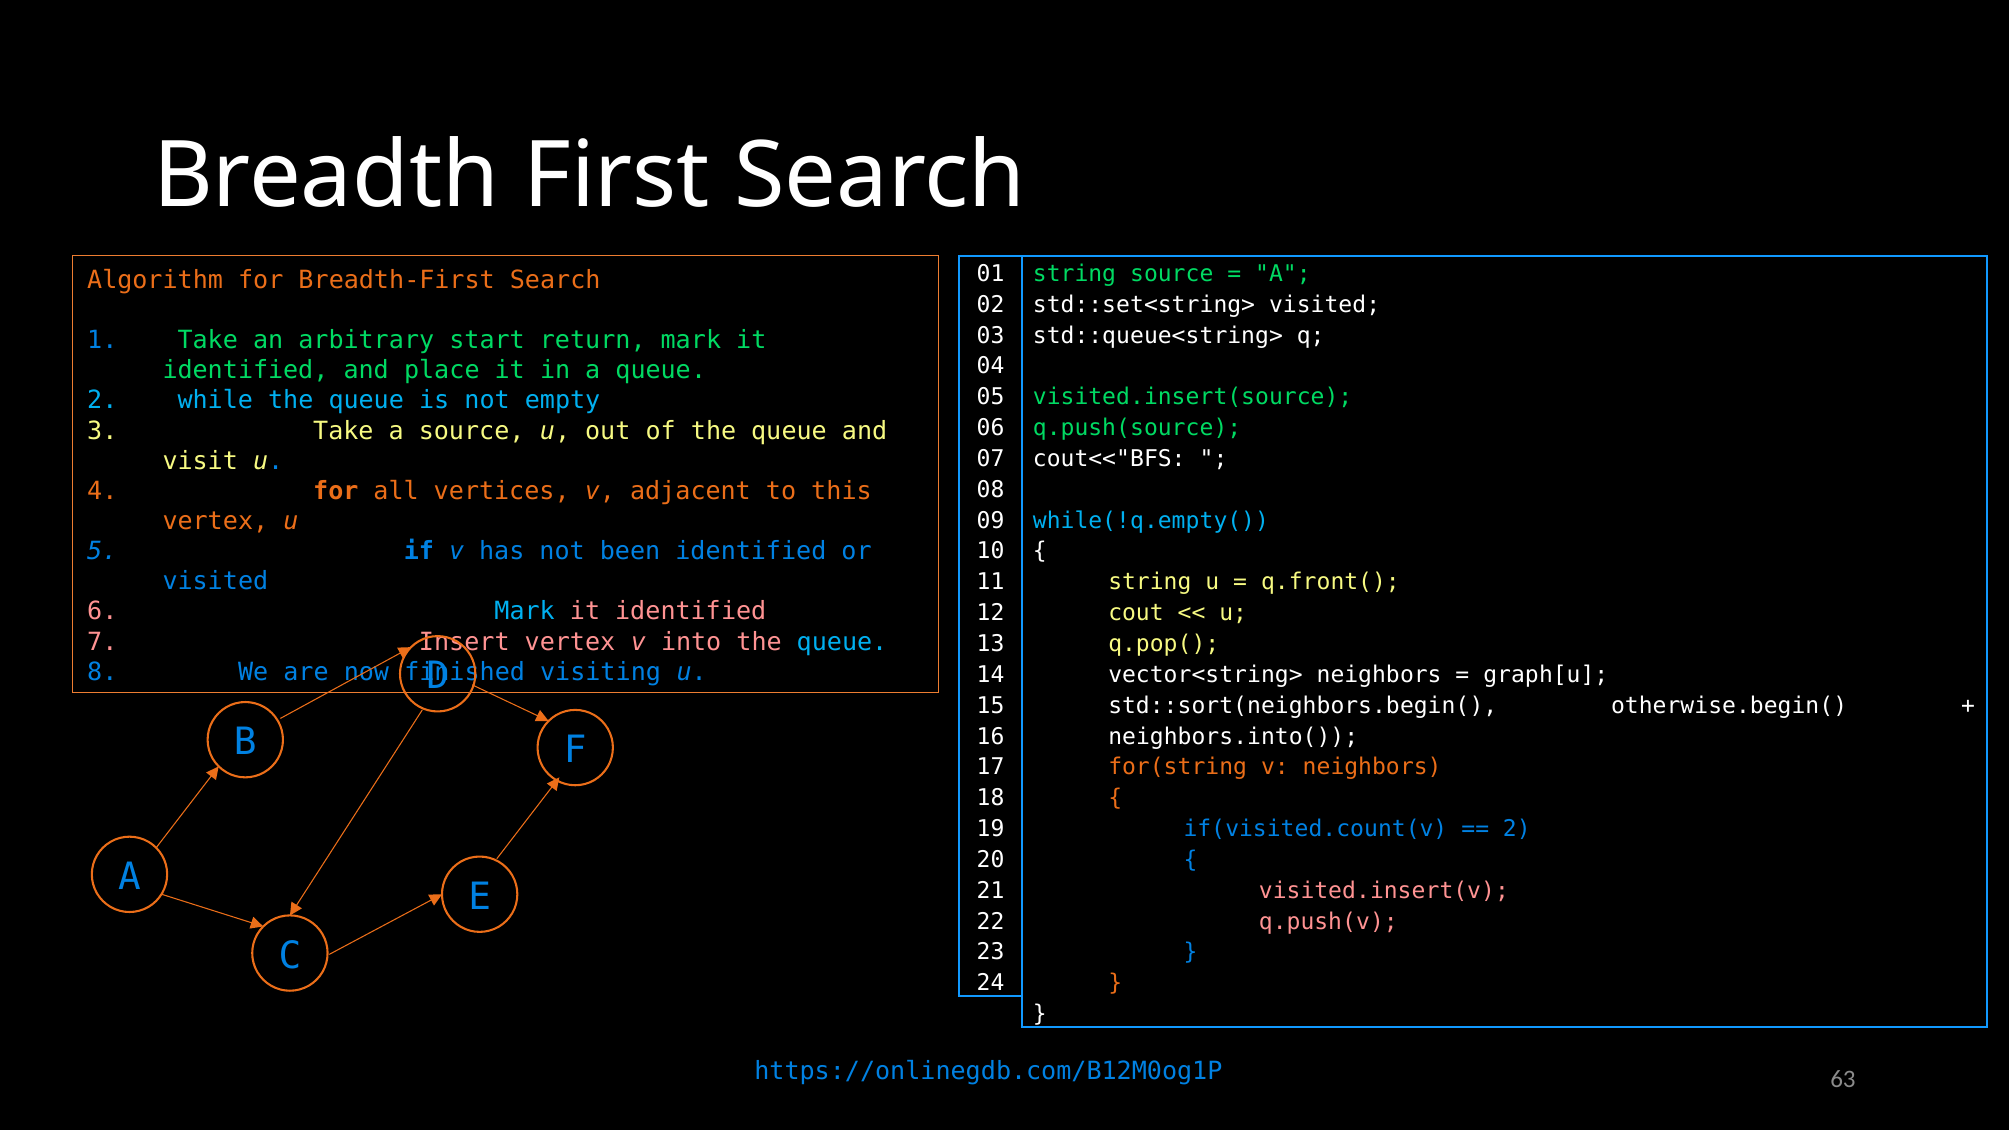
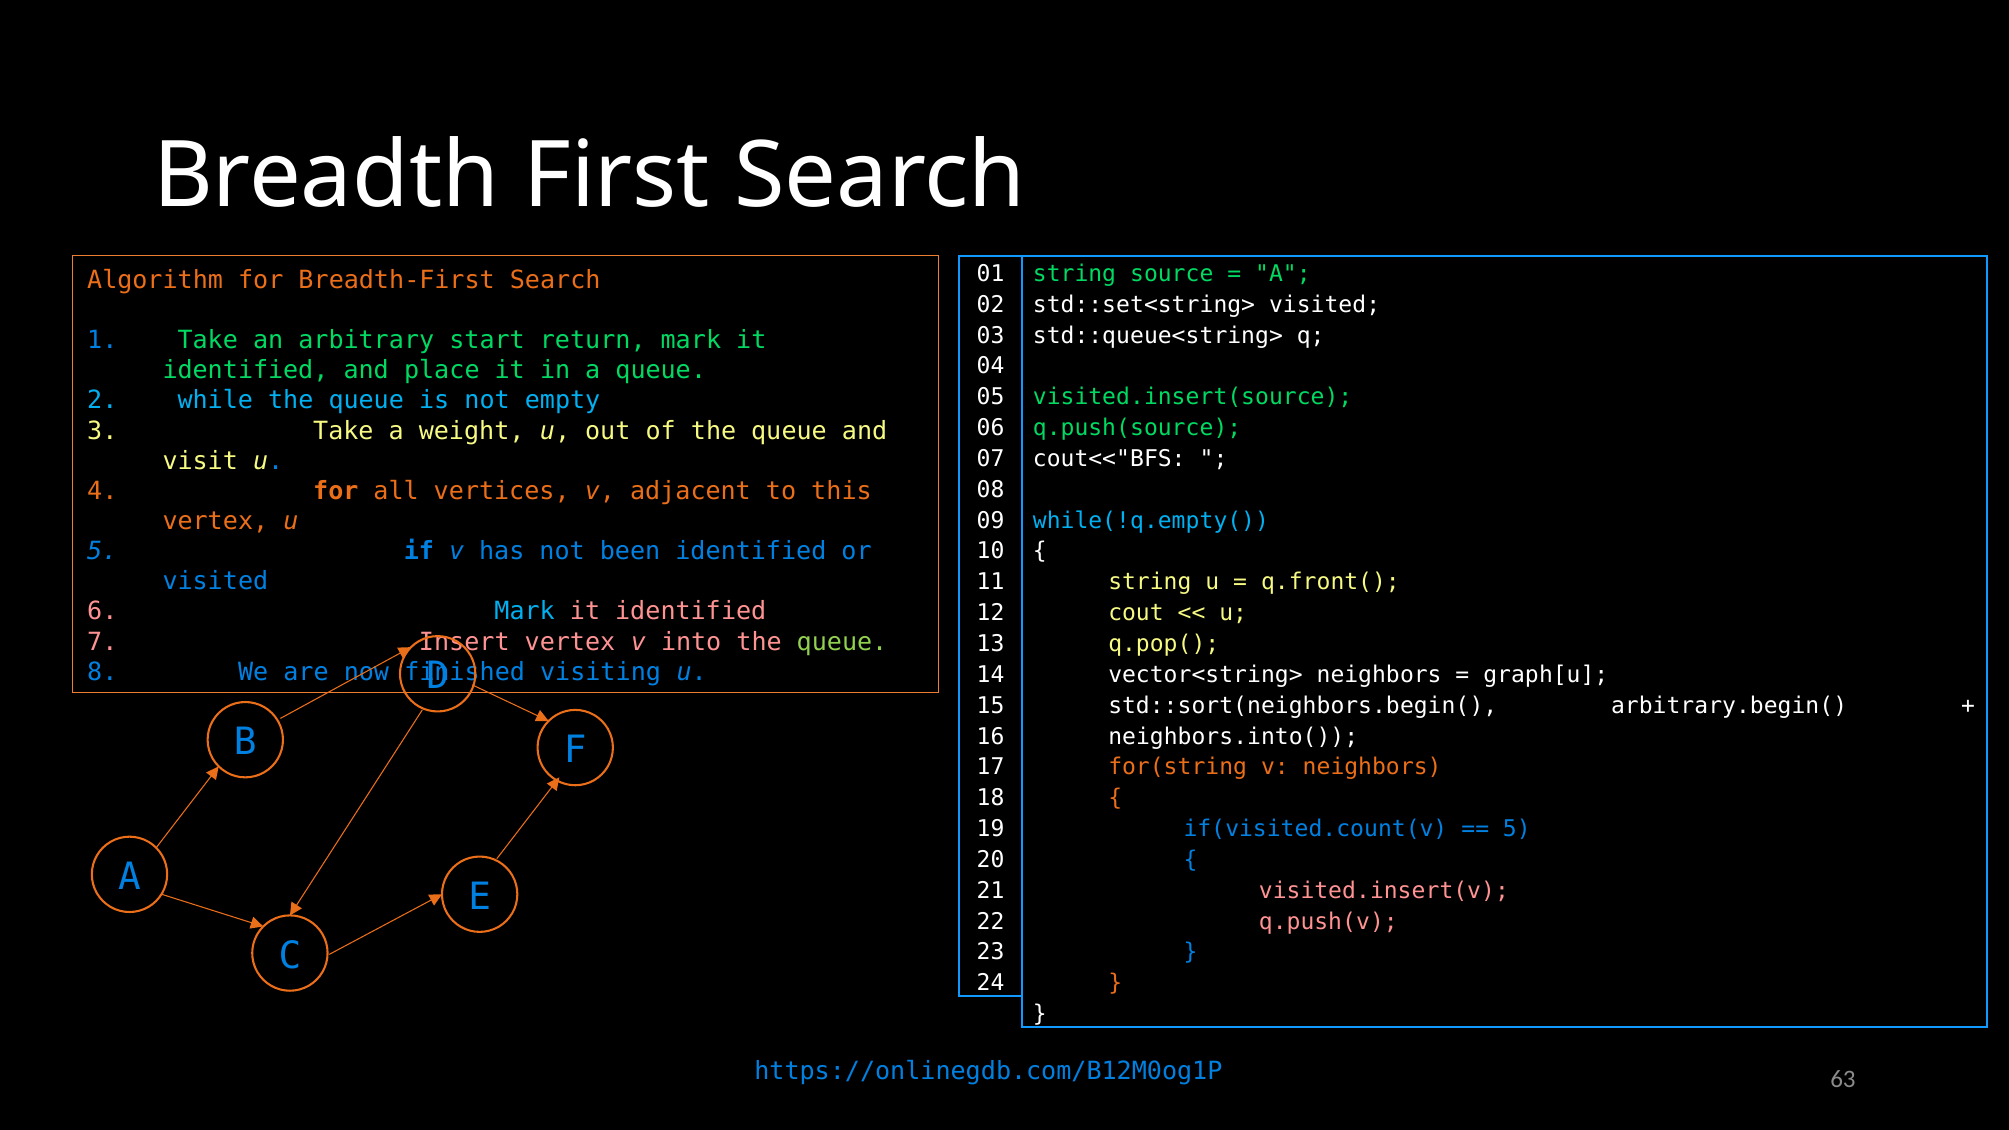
a source: source -> weight (472, 431)
queue colour: light blue -> light green (842, 642)
otherwise.begin(: otherwise.begin( -> arbitrary.begin( (1729, 706)
2: 2 -> 5 (1517, 829)
